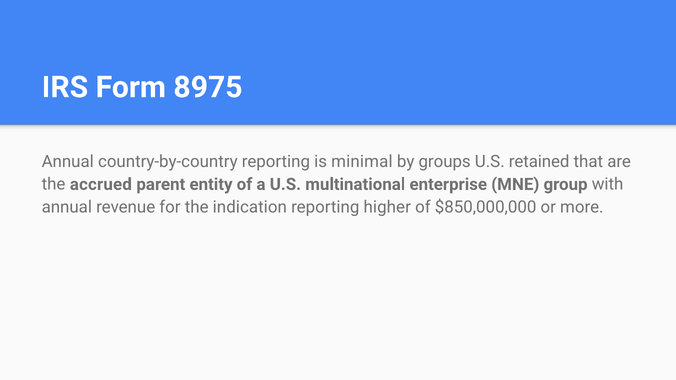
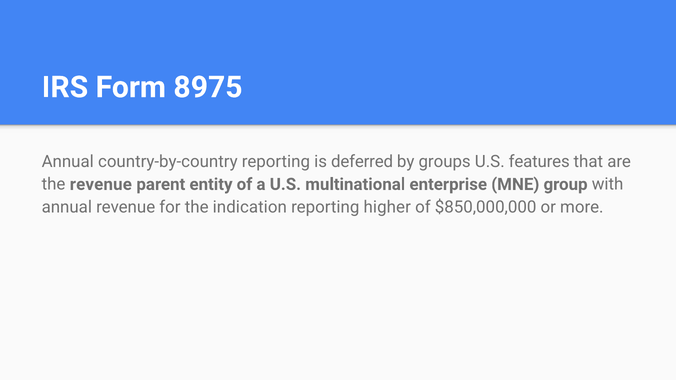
minimal: minimal -> deferred (362, 162)
retained: retained -> features (539, 162)
the accrued: accrued -> revenue (101, 184)
